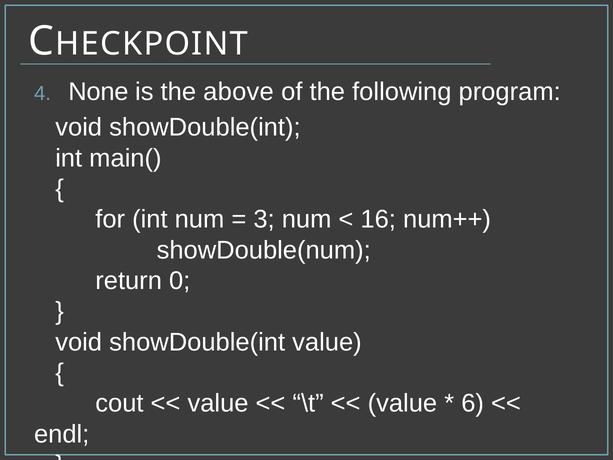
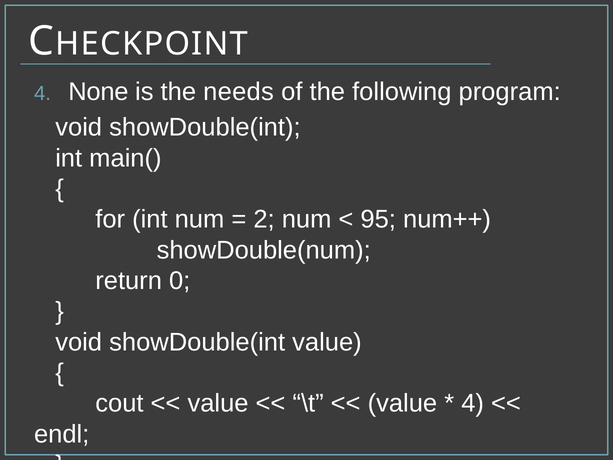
above: above -> needs (239, 92)
3: 3 -> 2 (264, 219)
16: 16 -> 95 (378, 219)
6: 6 -> 4 (473, 403)
